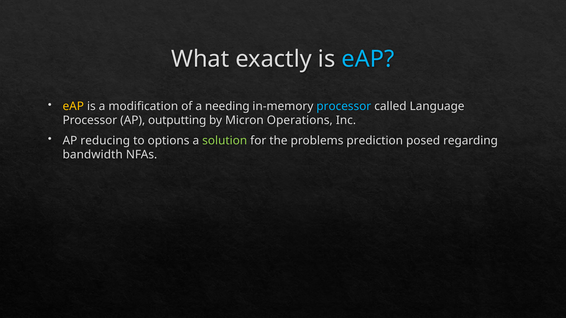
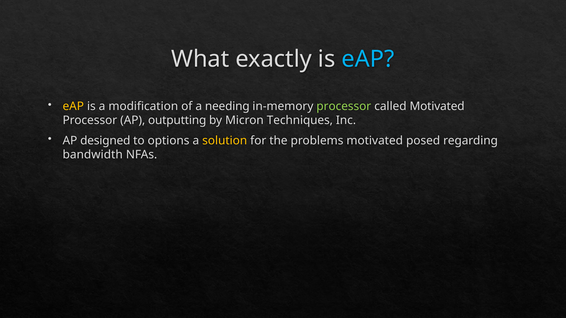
processor colour: light blue -> light green (344, 106)
called Language: Language -> Motivated (437, 106)
Operations: Operations -> Techniques (300, 121)
reducing: reducing -> designed (105, 141)
solution colour: light green -> yellow (225, 141)
problems prediction: prediction -> motivated (375, 141)
